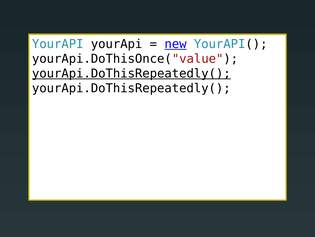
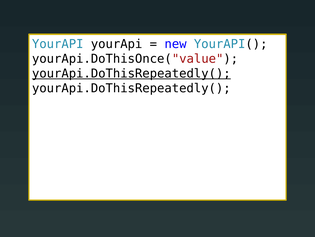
new underline: present -> none (176, 44)
